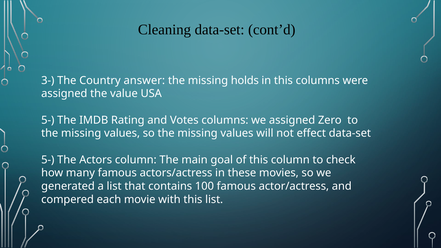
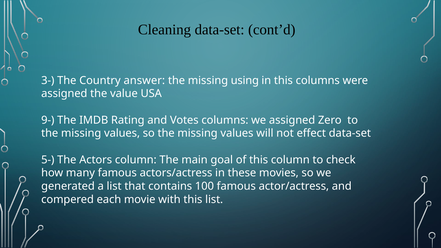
holds: holds -> using (245, 80)
5-: 5- -> 9- (48, 120)
